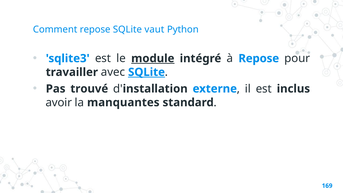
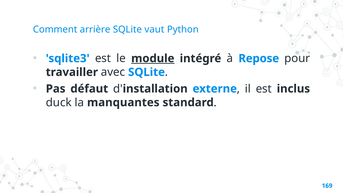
Comment repose: repose -> arrière (95, 29)
SQLite underline: present -> none (147, 72)
trouvé: trouvé -> défaut (89, 89)
avoir: avoir -> duck (59, 102)
